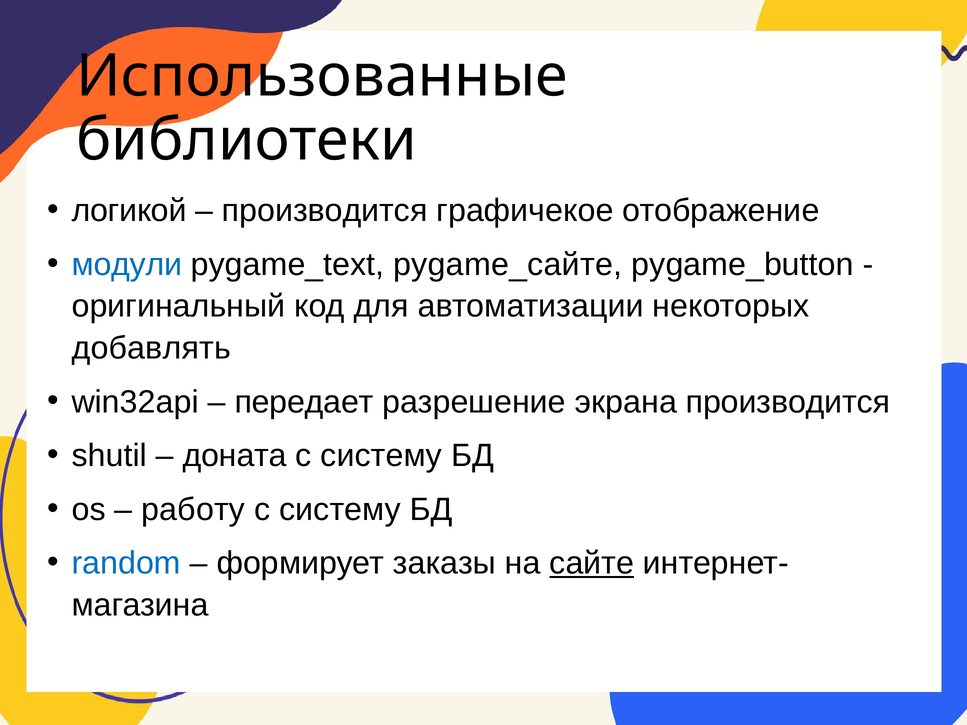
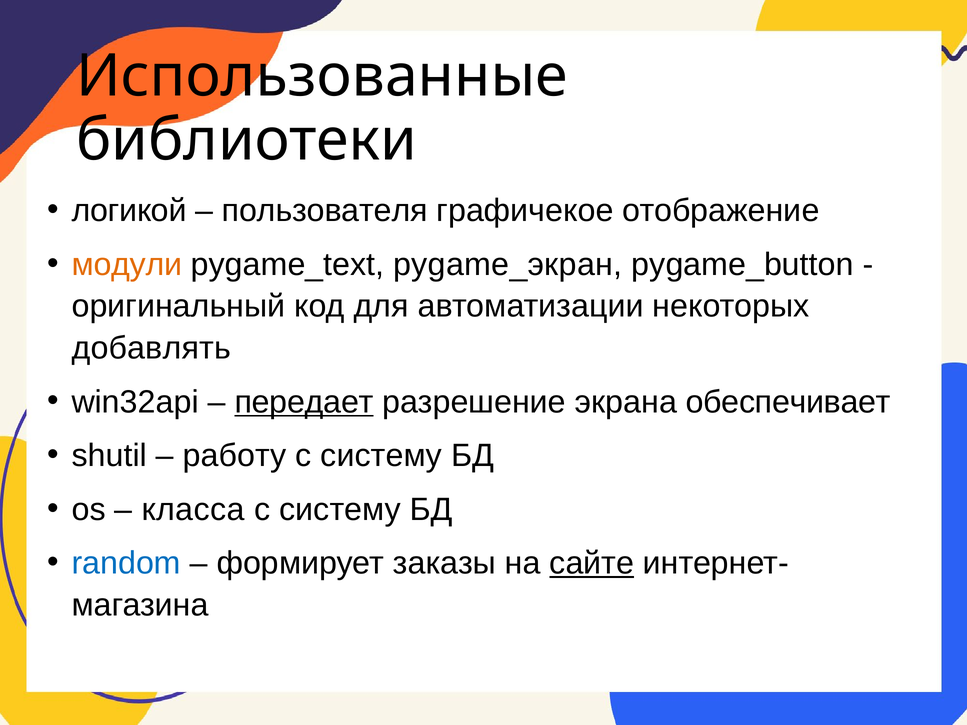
производится: производится -> пользователя (325, 211)
модули colour: blue -> orange (127, 265)
pygame_сайте: pygame_сайте -> pygame_экран (508, 265)
передает underline: none -> present (304, 402)
экрана производится: производится -> обеспечивает (788, 402)
доната: доната -> работу (235, 456)
работу: работу -> класса (193, 510)
